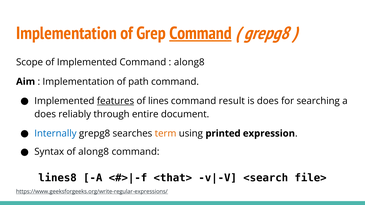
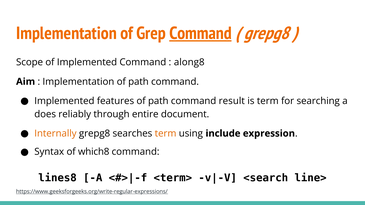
features underline: present -> none (115, 101)
lines: lines -> path (158, 101)
is does: does -> term (268, 101)
Internally colour: blue -> orange (55, 134)
printed: printed -> include (223, 134)
of along8: along8 -> which8 (94, 152)
<that>: <that> -> <term> (173, 178)
file>: file> -> line> (311, 178)
